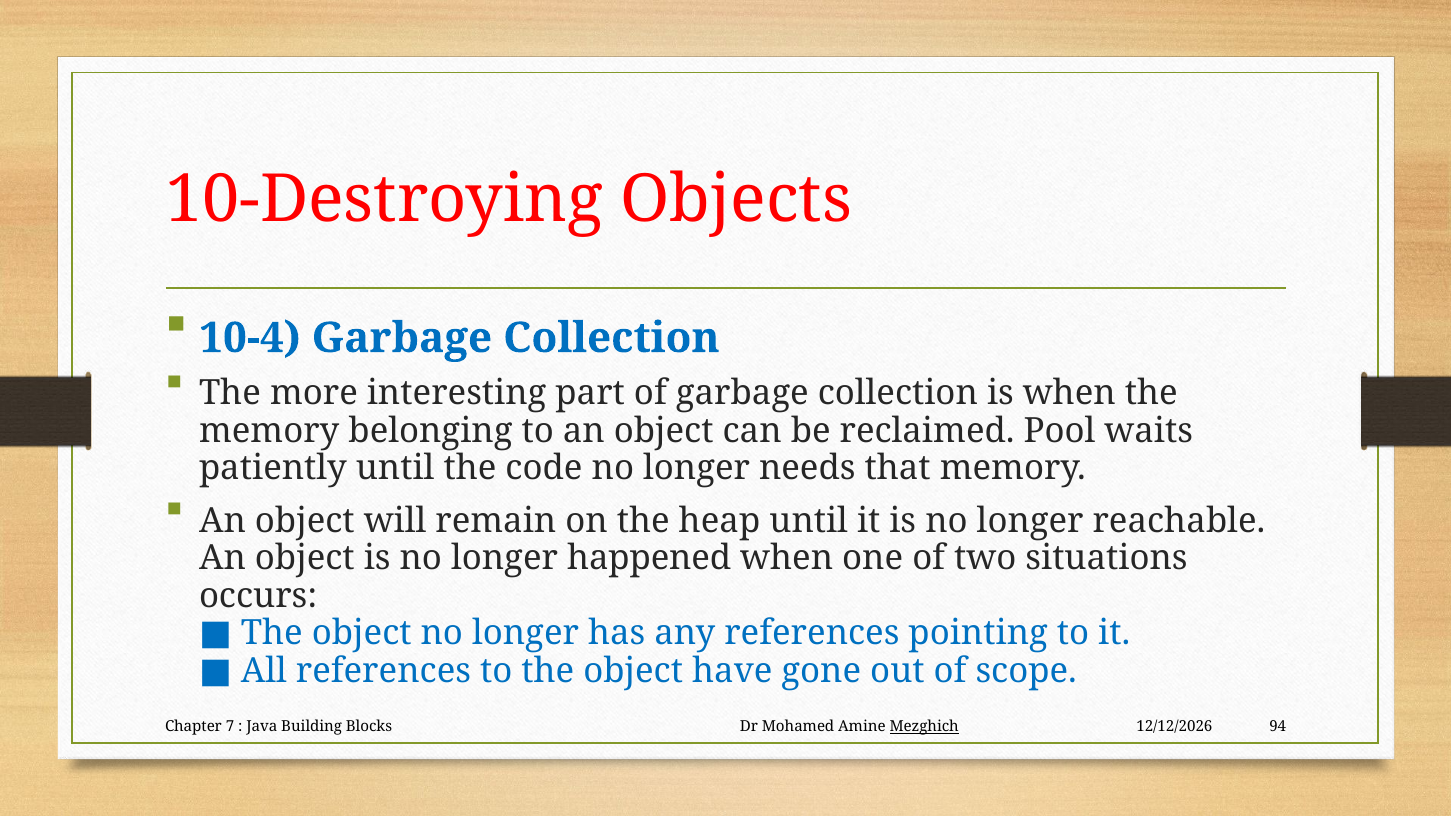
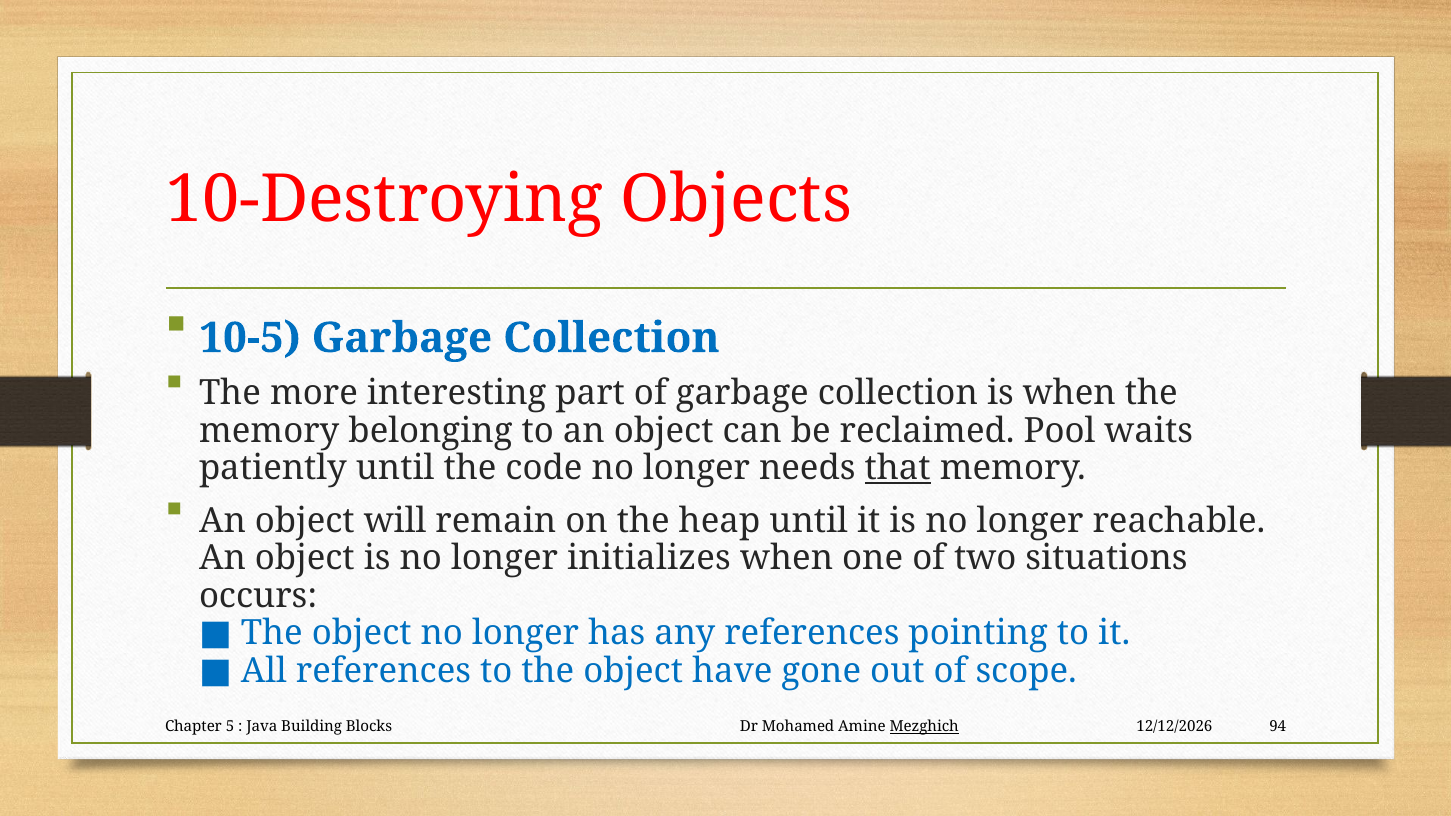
10-4: 10-4 -> 10-5 (250, 338)
that underline: none -> present (898, 468)
happened: happened -> initializes (649, 558)
7: 7 -> 5 (230, 727)
